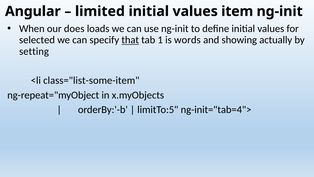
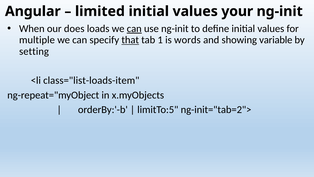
item: item -> your (237, 11)
can underline: none -> present (134, 29)
selected: selected -> multiple (37, 40)
actually: actually -> variable (276, 40)
class="list-some-item: class="list-some-item -> class="list-loads-item (91, 80)
ng-init="tab=4">: ng-init="tab=4"> -> ng-init="tab=2"> (216, 110)
